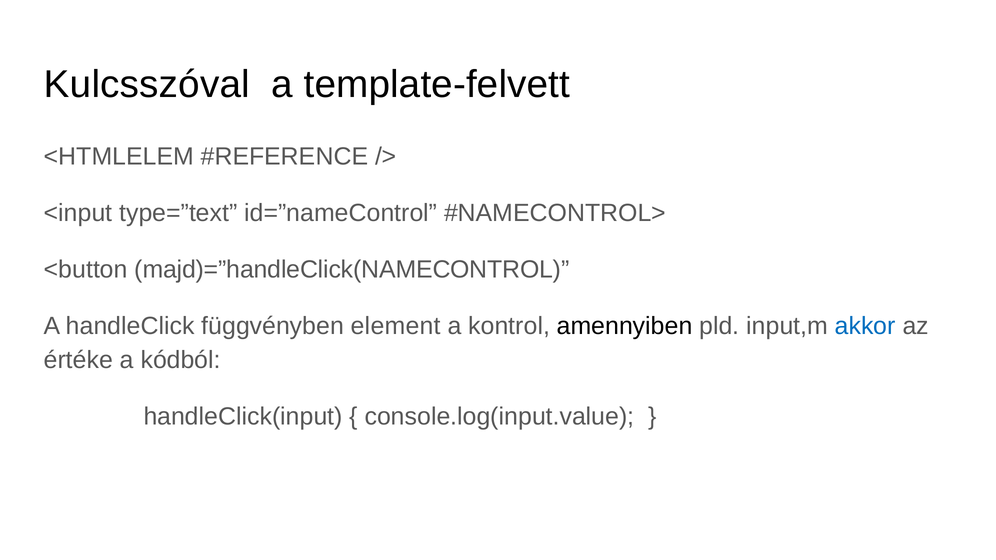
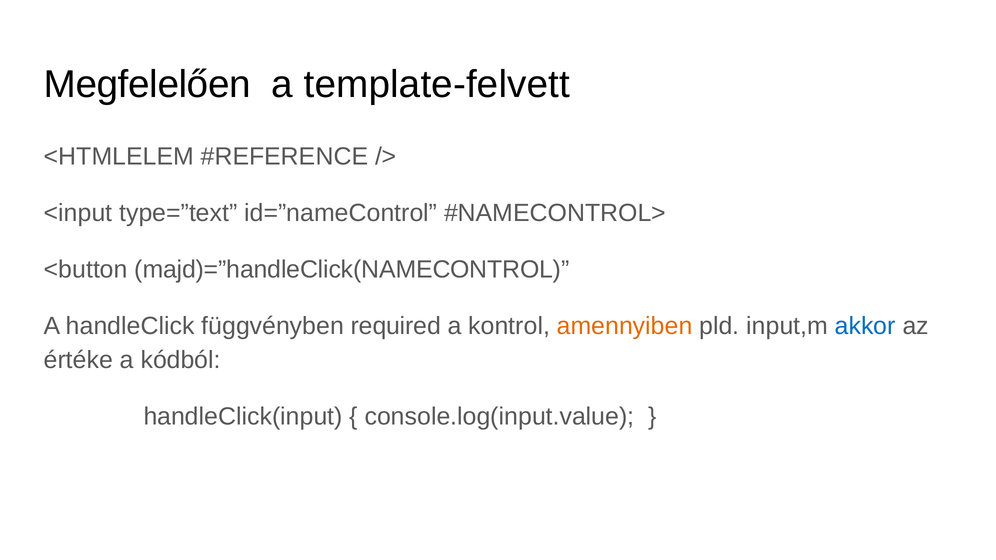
Kulcsszóval: Kulcsszóval -> Megfelelően (147, 84)
element: element -> required (396, 326)
amennyiben colour: black -> orange (625, 326)
